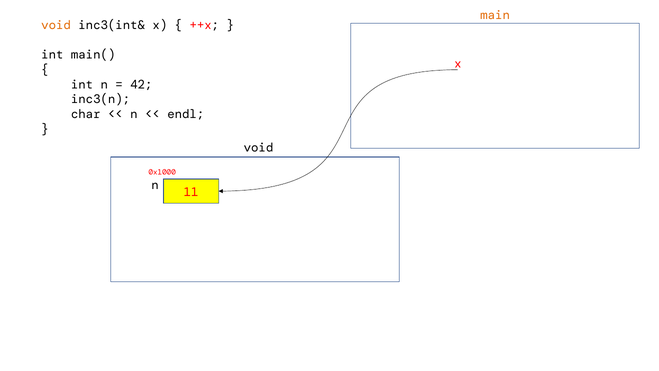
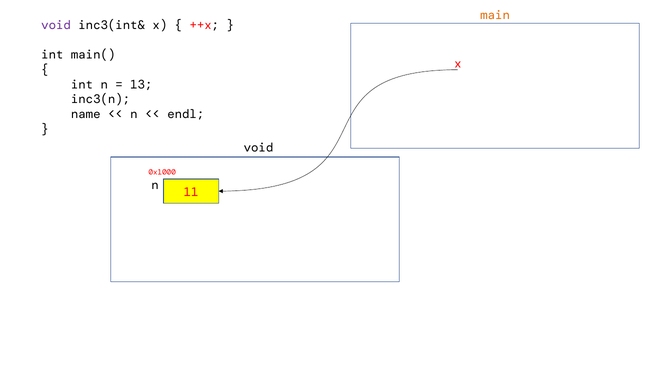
void colour: orange -> purple (56, 25)
42: 42 -> 13 (141, 84)
char: char -> name (86, 114)
